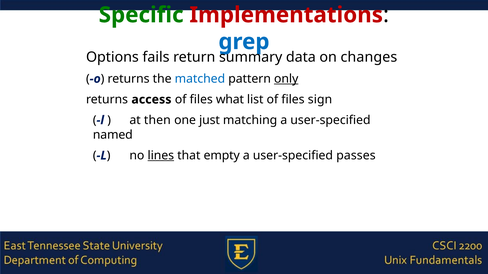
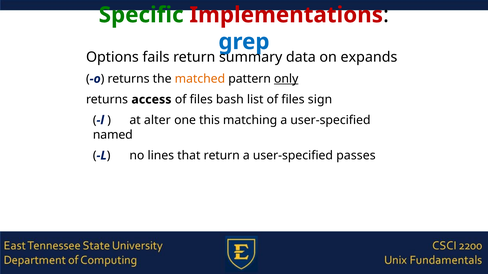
changes: changes -> expands (369, 57)
matched colour: blue -> orange (200, 79)
what: what -> bash (230, 100)
then: then -> alter (157, 120)
just: just -> this (210, 120)
lines underline: present -> none (161, 156)
that empty: empty -> return (222, 156)
